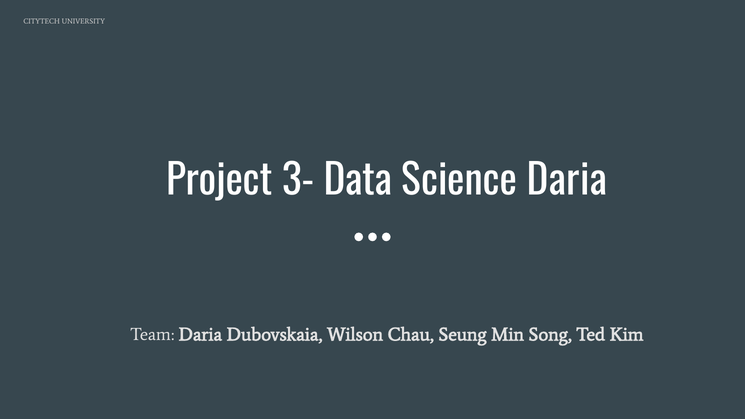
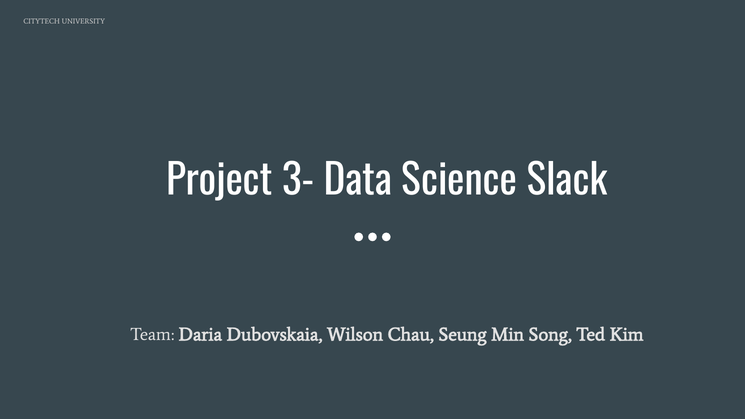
Science Daria: Daria -> Slack (567, 181)
